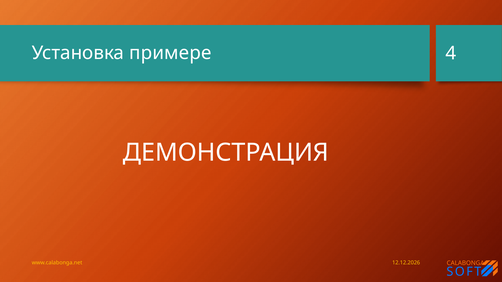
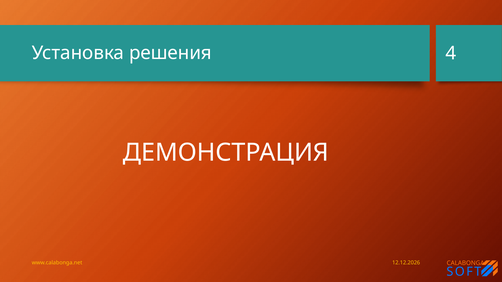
примере: примере -> решения (170, 53)
